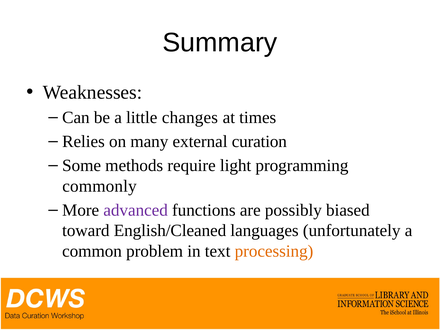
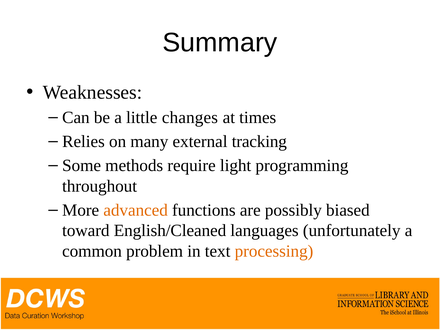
curation: curation -> tracking (259, 142)
commonly: commonly -> throughout (100, 186)
advanced colour: purple -> orange (136, 210)
